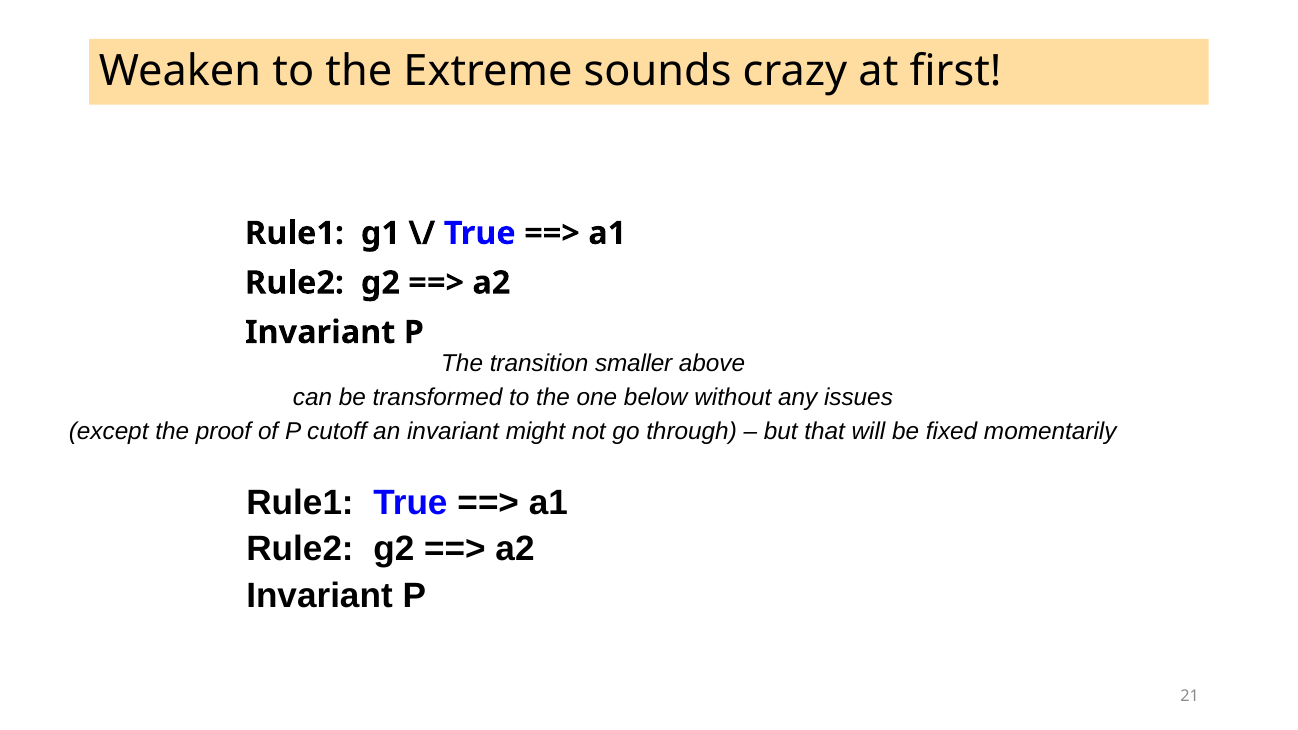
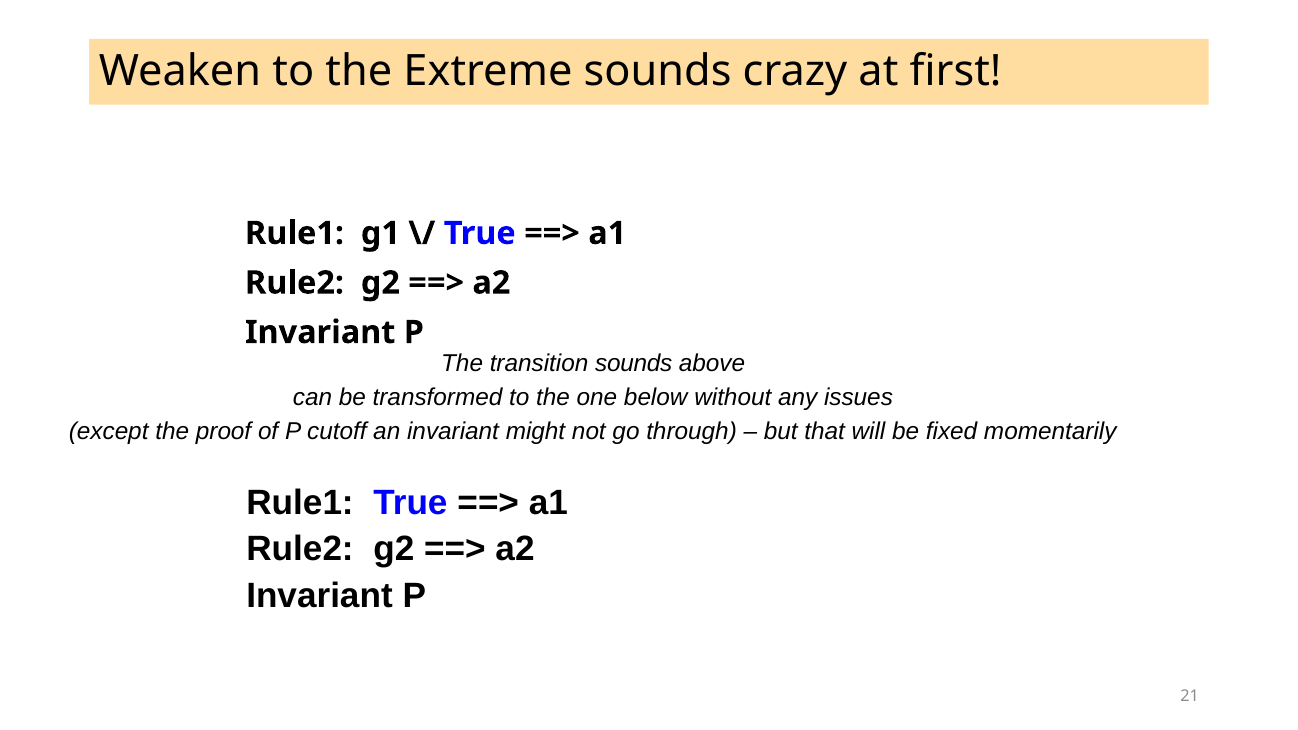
transition smaller: smaller -> sounds (634, 364)
